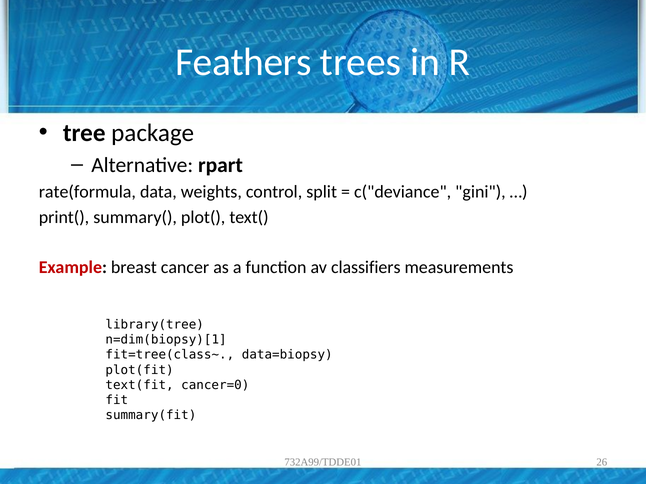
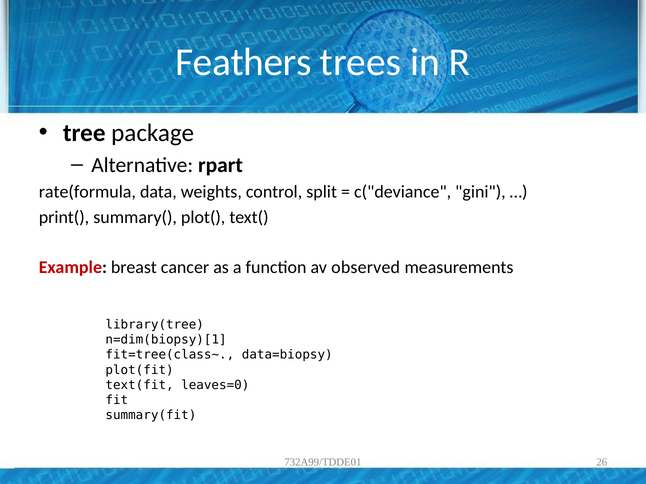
classifiers: classifiers -> observed (366, 268)
cancer=0: cancer=0 -> leaves=0 (215, 385)
